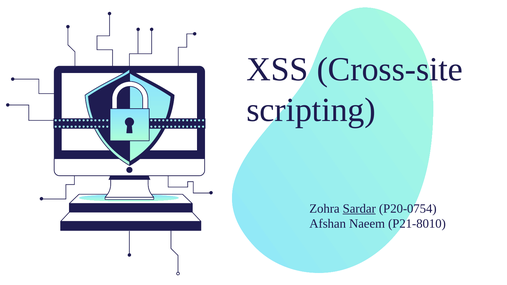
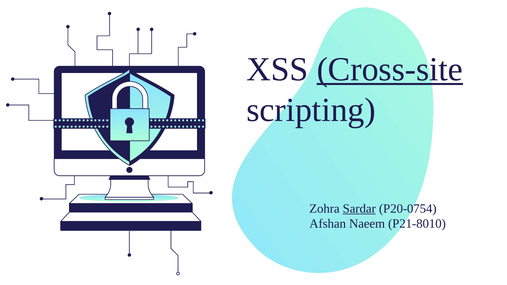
Cross-site underline: none -> present (390, 69)
